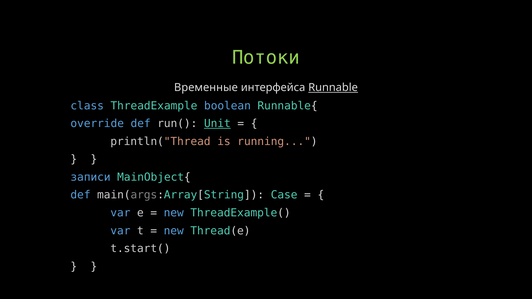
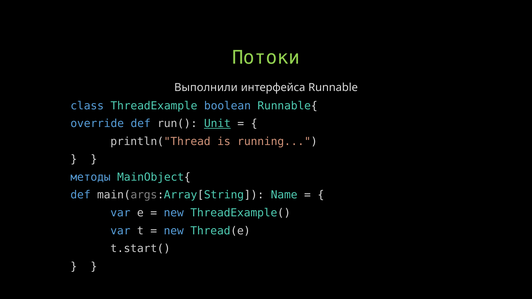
Временные: Временные -> Выполнили (206, 88)
Runnable underline: present -> none (333, 88)
записи: записи -> методы (91, 177)
Case: Case -> Name (284, 195)
